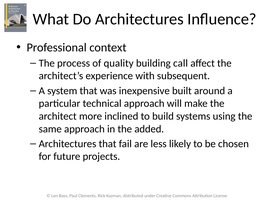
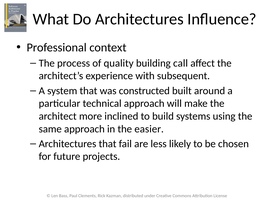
inexpensive: inexpensive -> constructed (144, 91)
added: added -> easier (149, 129)
